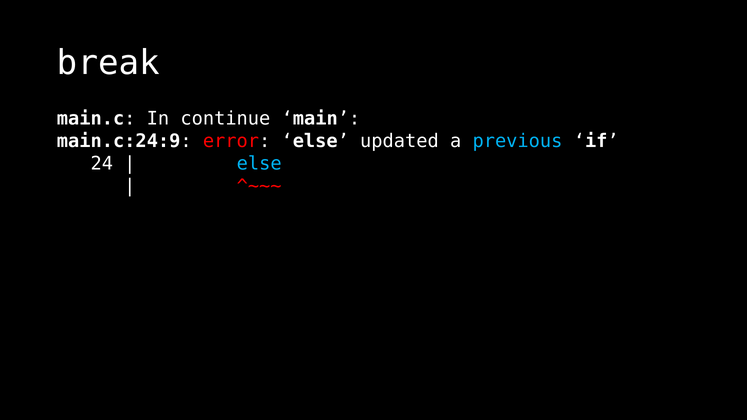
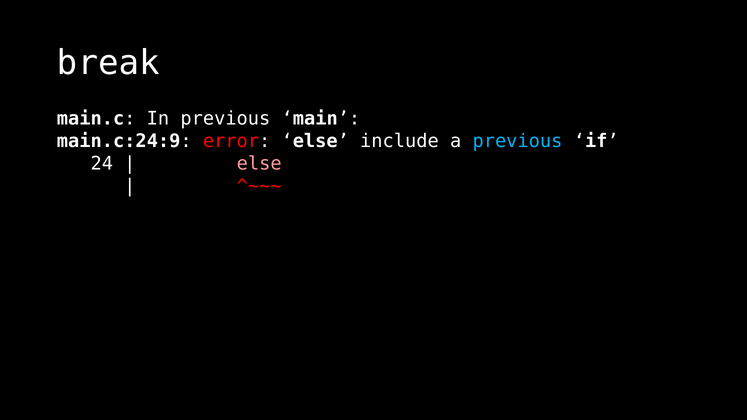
In continue: continue -> previous (225, 119)
updated: updated -> include (399, 141)
else colour: light blue -> pink (259, 164)
